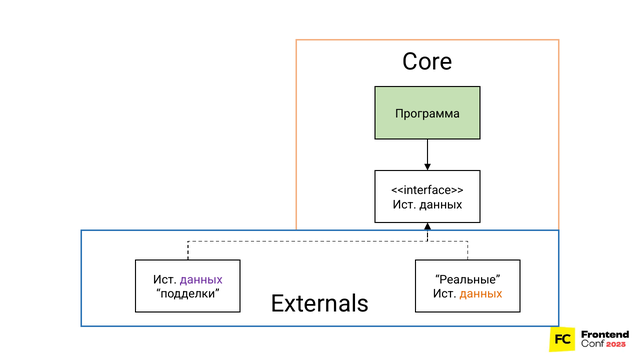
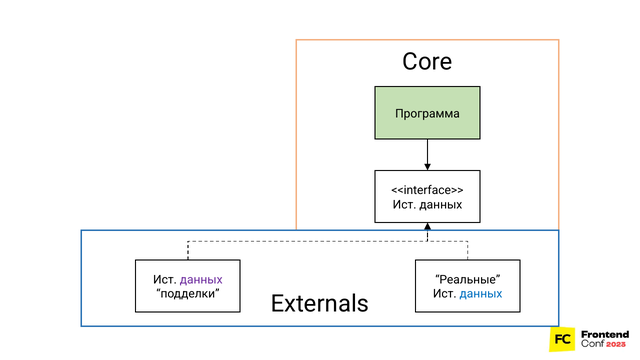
данных colour: orange -> blue (481, 294)
